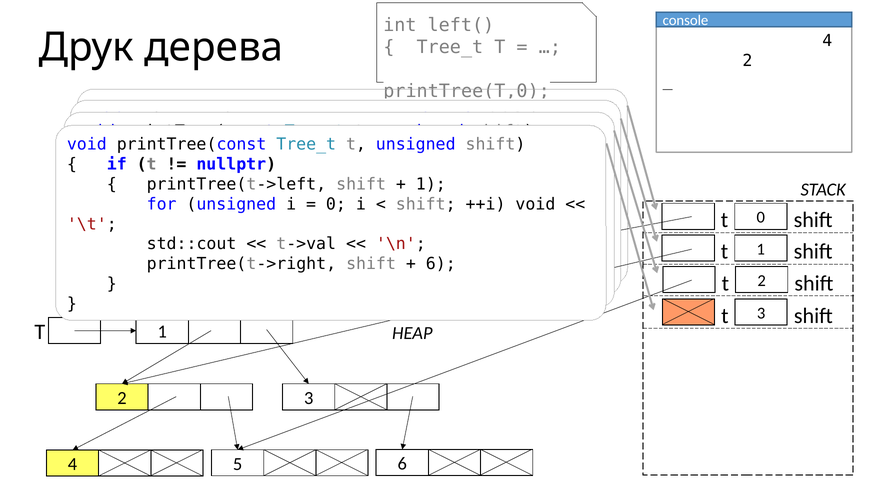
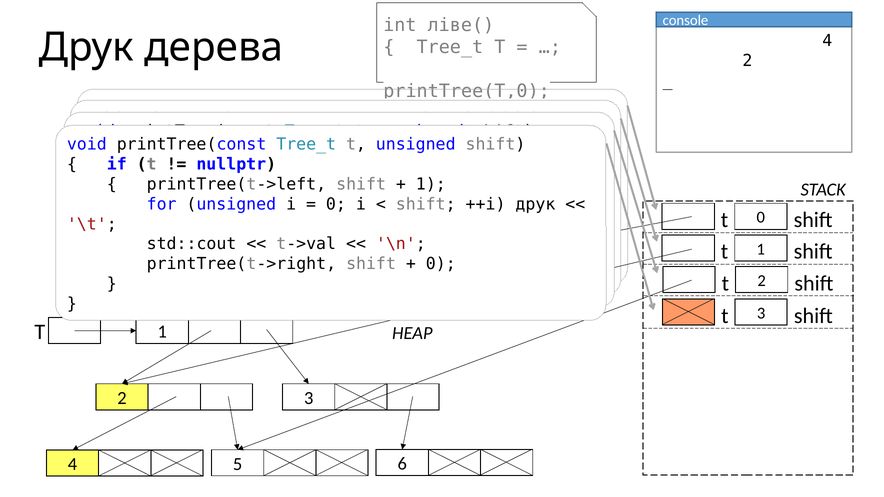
left(: left( -> ліве( (461, 25)
++i void: void -> друк (535, 204)
6: 6 -> 0 (441, 264)
